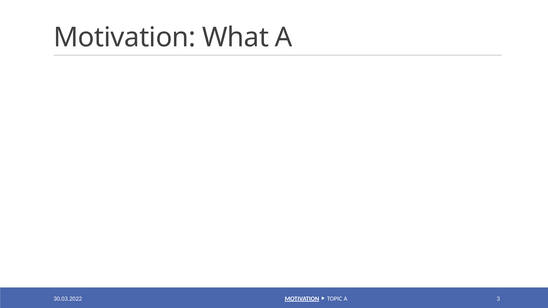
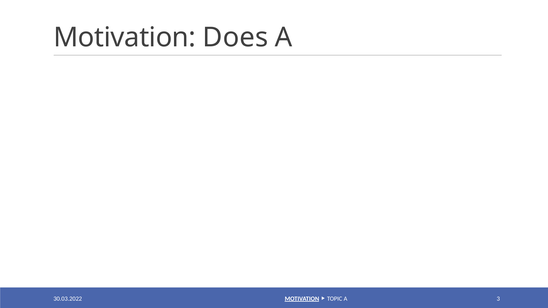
What: What -> Does (235, 38)
